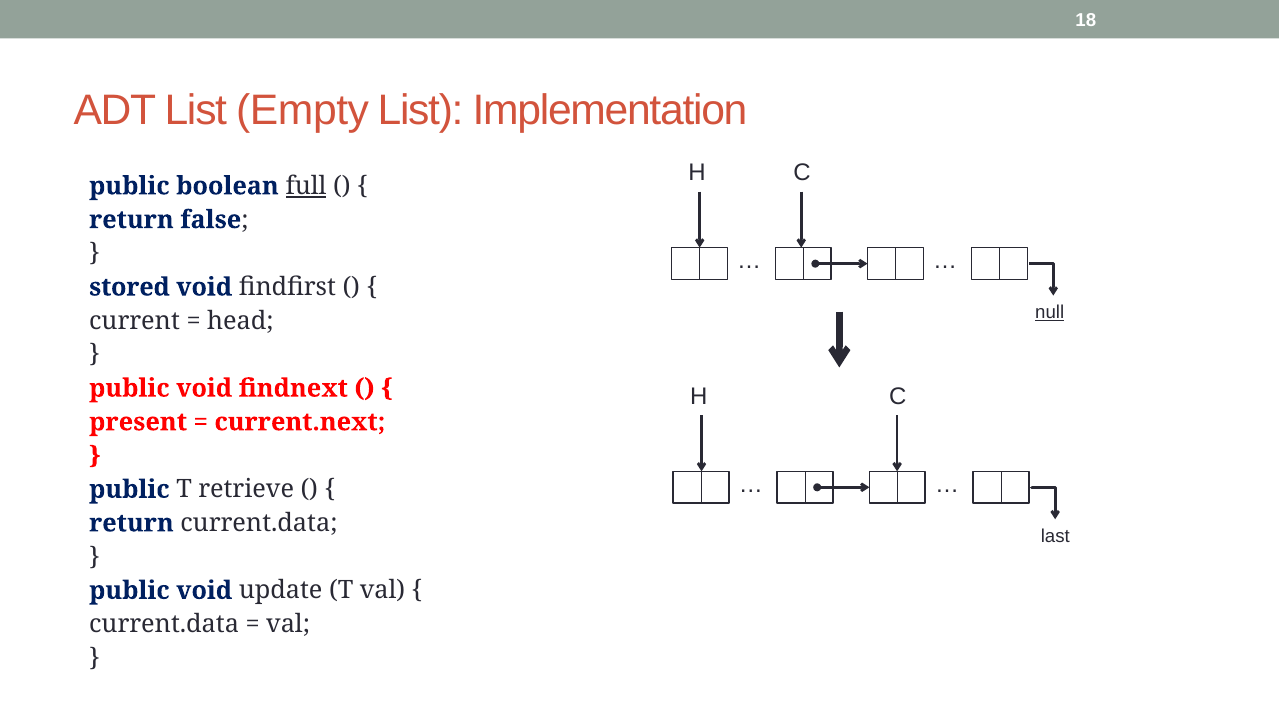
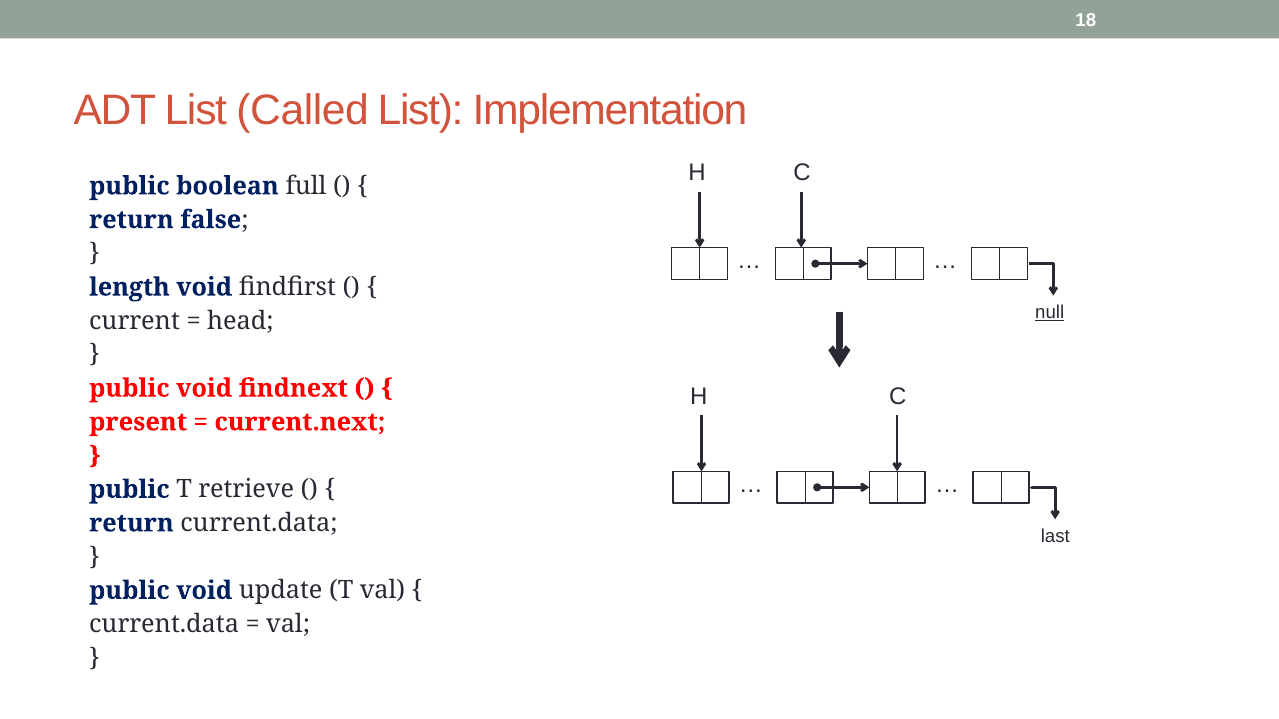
Empty: Empty -> Called (303, 111)
full underline: present -> none (306, 186)
stored: stored -> length (129, 287)
